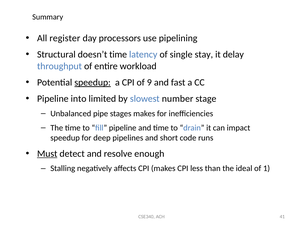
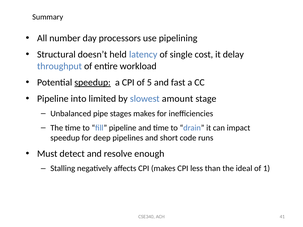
register: register -> number (65, 38)
doesn’t time: time -> held (118, 55)
stay: stay -> cost (204, 55)
9: 9 -> 5 (149, 83)
number: number -> amount (178, 99)
Must underline: present -> none (47, 154)
